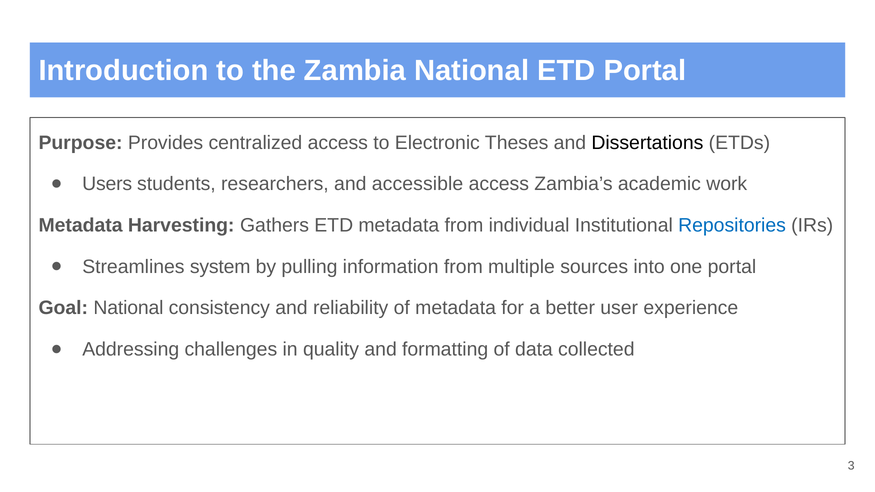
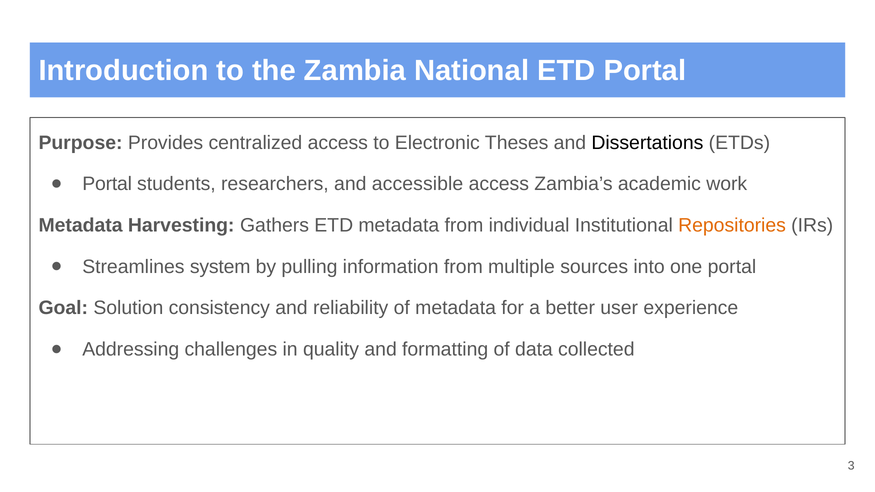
Users: Users -> Portal (107, 184)
Repositories colour: blue -> orange (732, 225)
Goal National: National -> Solution (128, 308)
